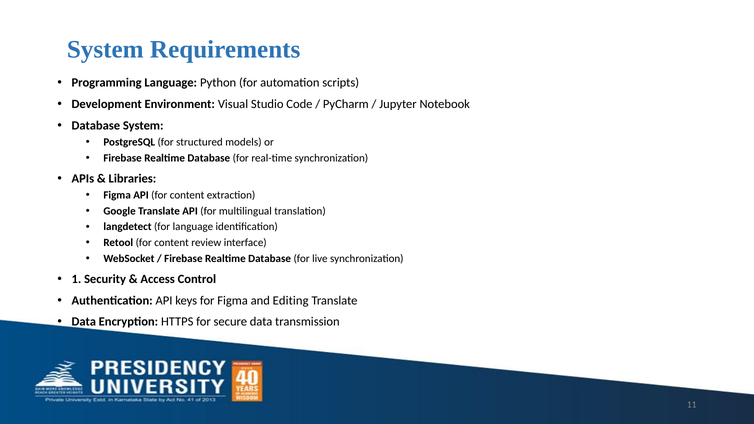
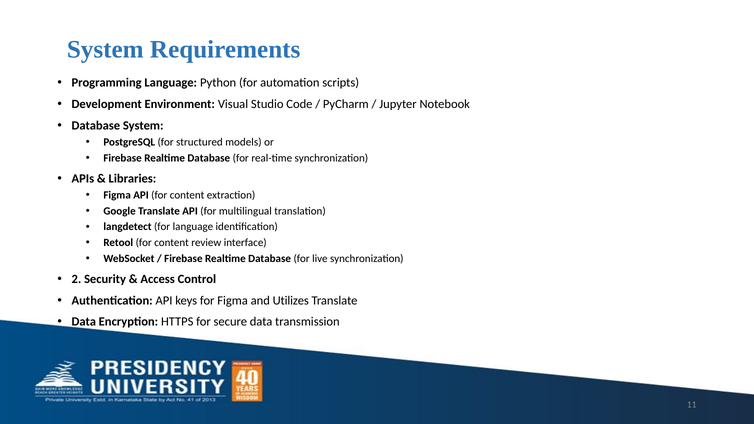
1: 1 -> 2 (76, 279)
Editing: Editing -> Utilizes (291, 301)
